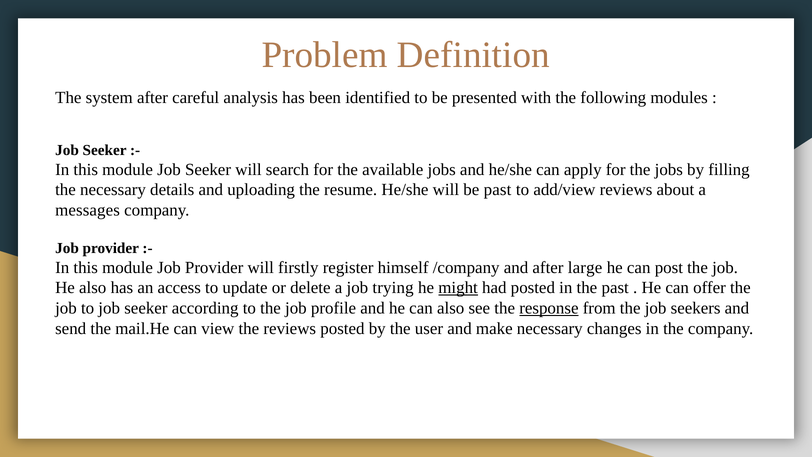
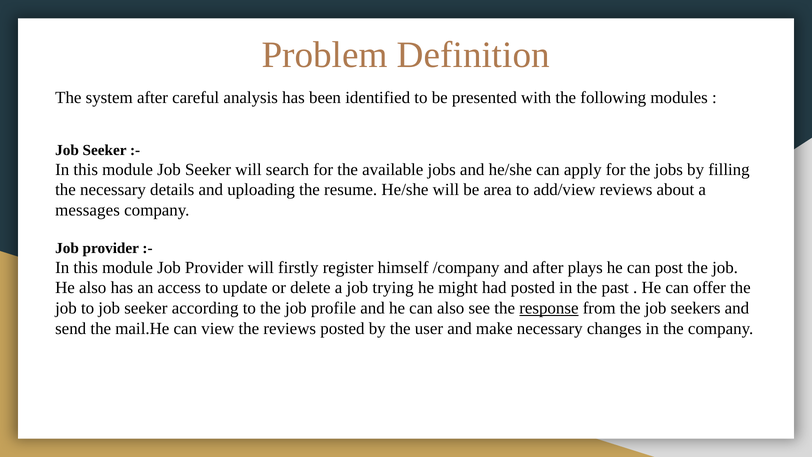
be past: past -> area (498, 190)
large: large -> plays (585, 267)
might underline: present -> none (458, 288)
